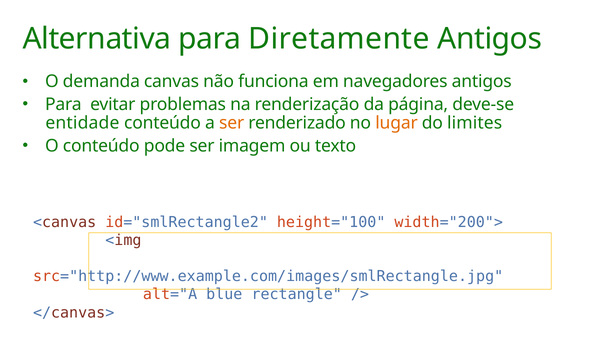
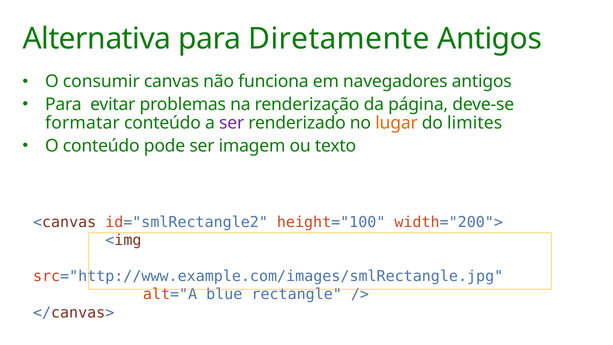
demanda: demanda -> consumir (101, 81)
entidade: entidade -> formatar (82, 123)
ser colour: orange -> purple (232, 123)
